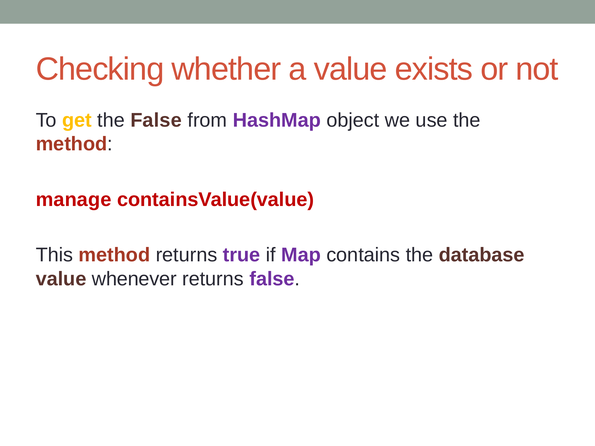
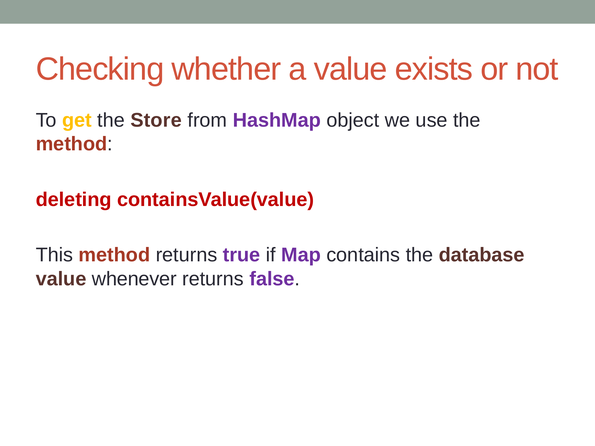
the False: False -> Store (156, 120)
manage: manage -> deleting (74, 200)
